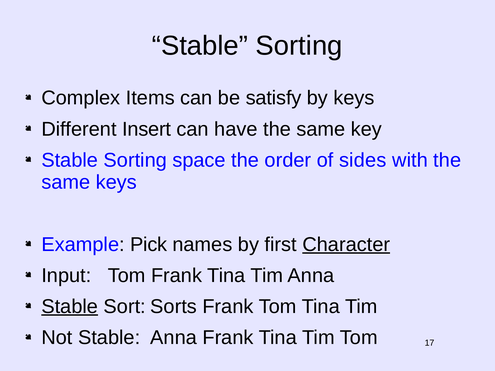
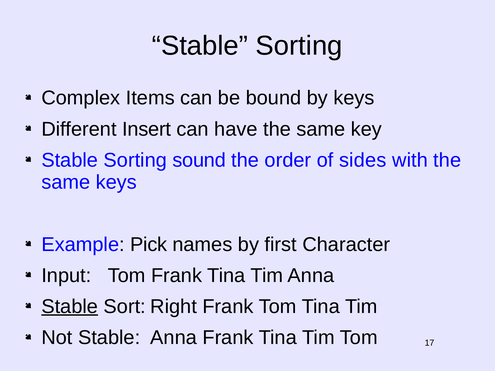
satisfy: satisfy -> bound (274, 98)
space: space -> sound (199, 160)
Character underline: present -> none (346, 245)
Sorts: Sorts -> Right (174, 307)
